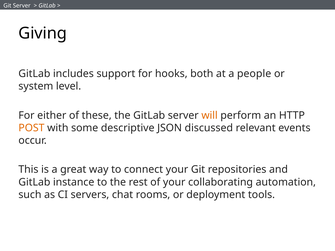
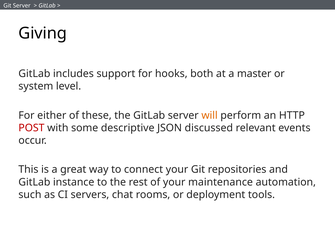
people: people -> master (254, 74)
POST colour: orange -> red (31, 128)
collaborating: collaborating -> maintenance (221, 182)
